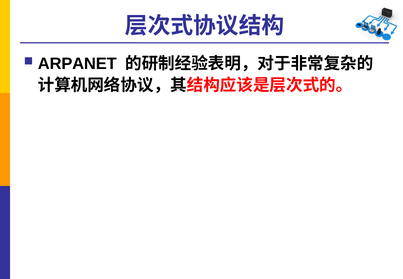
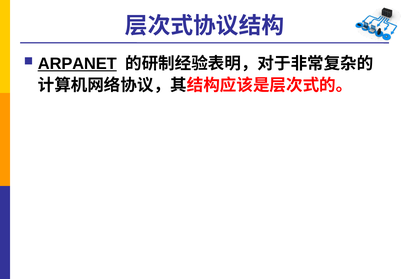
ARPANET underline: none -> present (77, 64)
